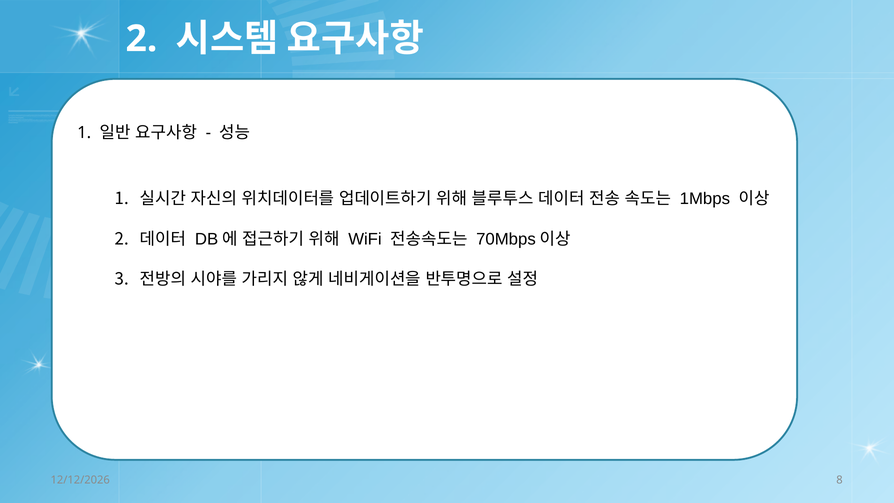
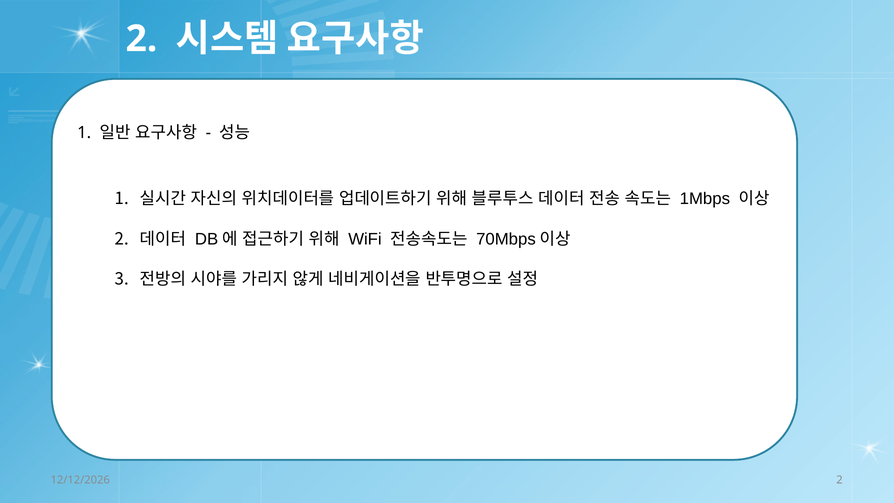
8: 8 -> 2 (839, 480)
